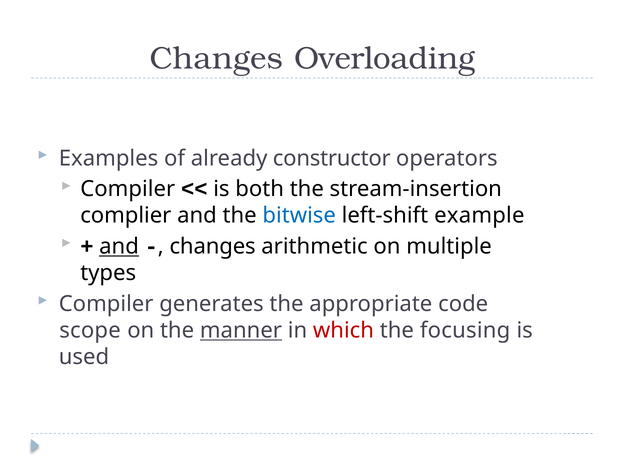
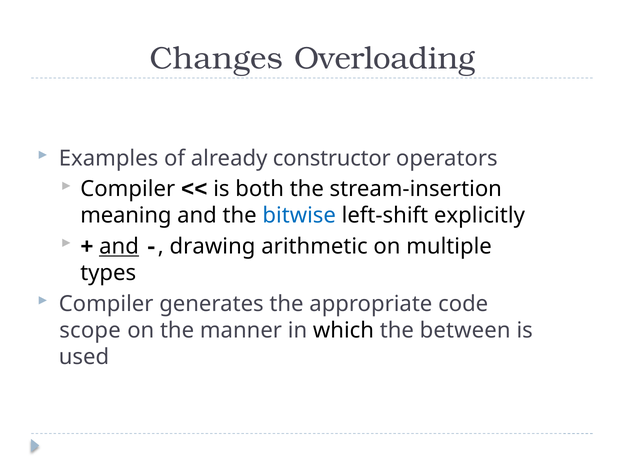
complier: complier -> meaning (126, 216)
example: example -> explicitly (479, 216)
changes: changes -> drawing (212, 247)
manner underline: present -> none (241, 330)
which colour: red -> black (343, 330)
focusing: focusing -> between (465, 330)
